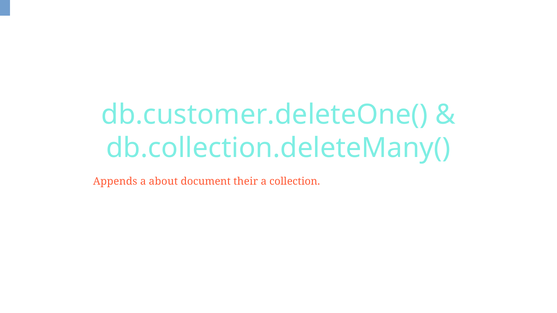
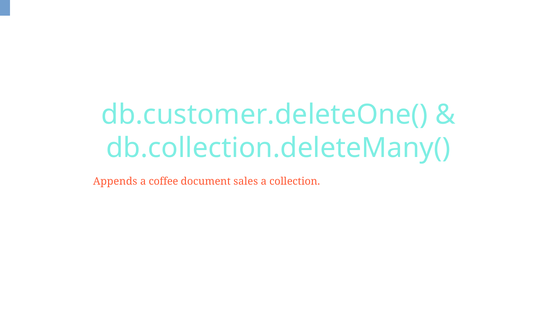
about: about -> coffee (163, 182)
their: their -> sales (246, 182)
